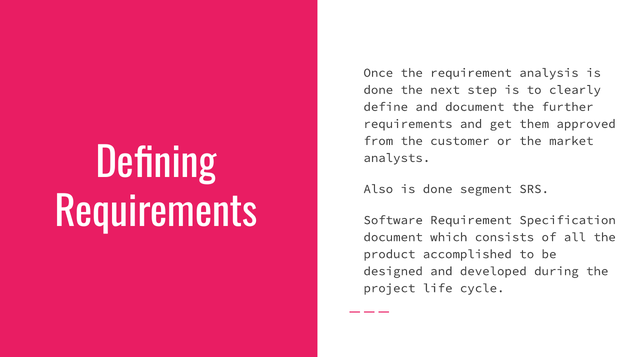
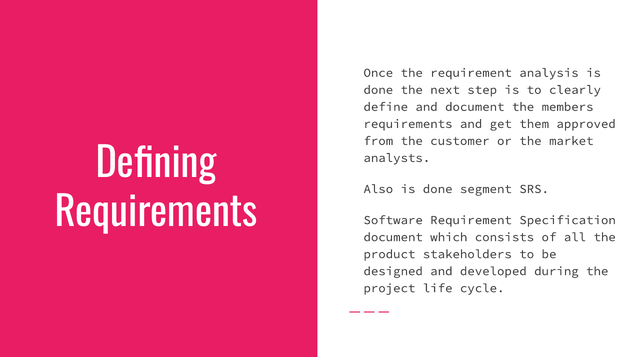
further: further -> members (568, 107)
accomplished: accomplished -> stakeholders (467, 254)
